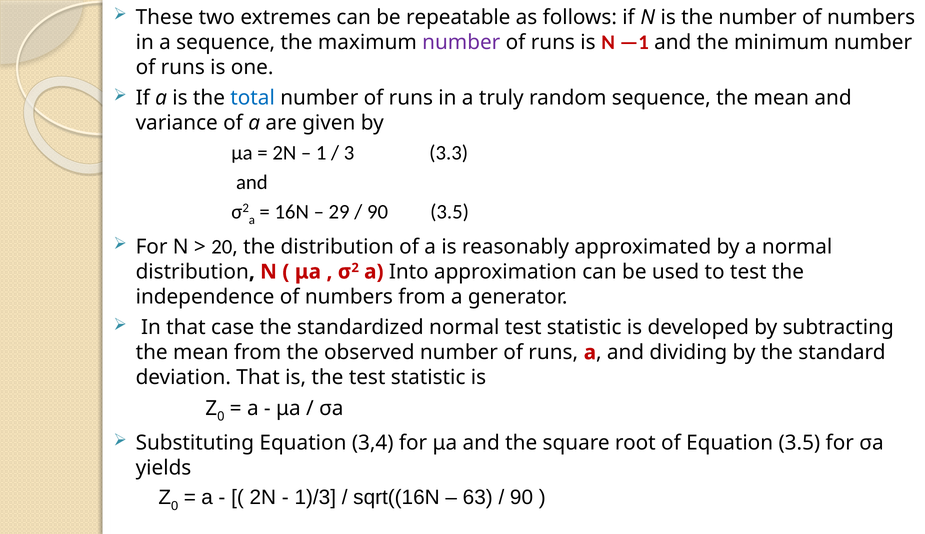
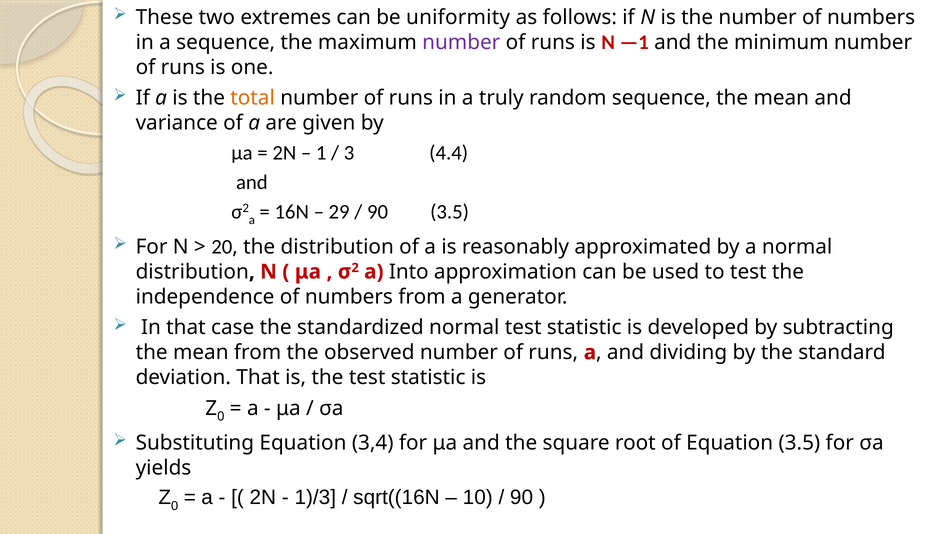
repeatable: repeatable -> uniformity (458, 17)
total colour: blue -> orange (253, 98)
3.3: 3.3 -> 4.4 (449, 153)
63: 63 -> 10 (478, 497)
